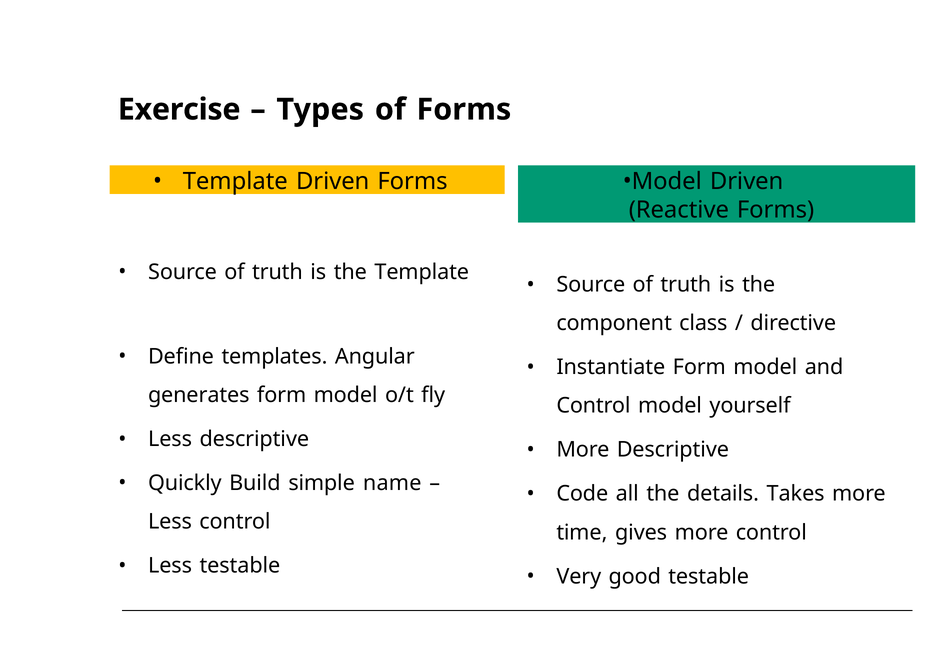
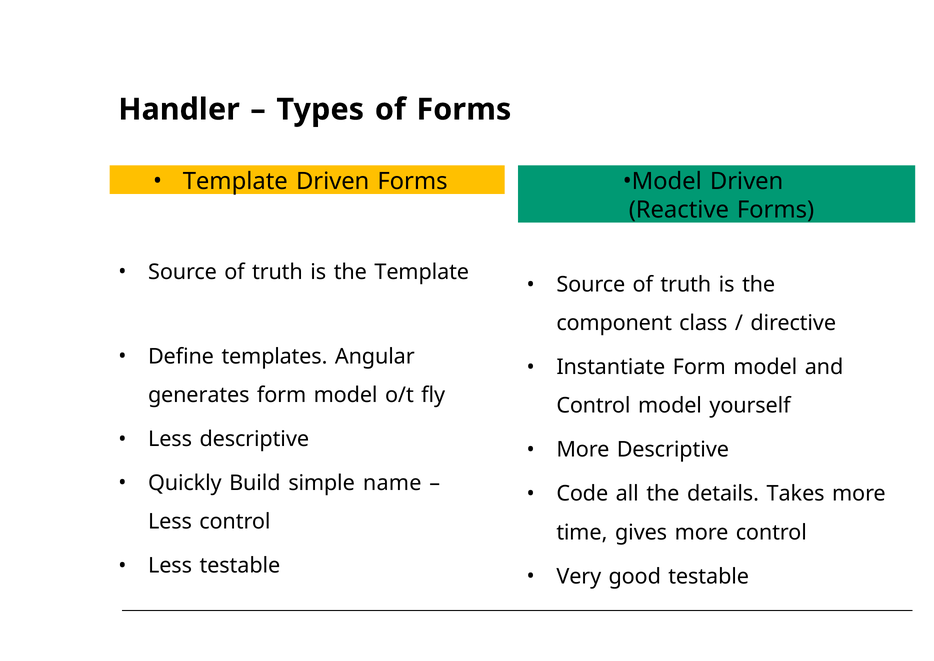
Exercise: Exercise -> Handler (179, 109)
